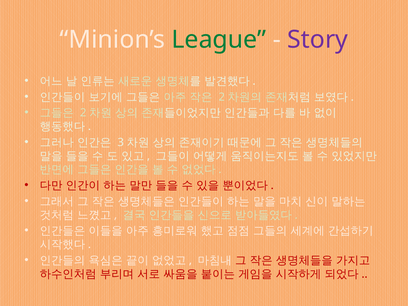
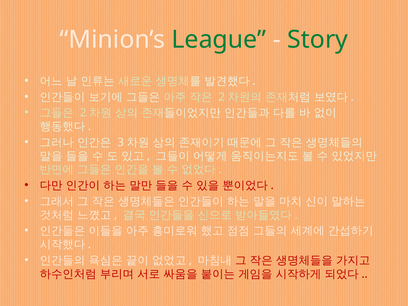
Story colour: purple -> green (318, 39)
